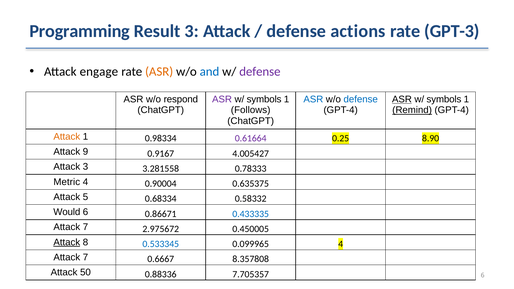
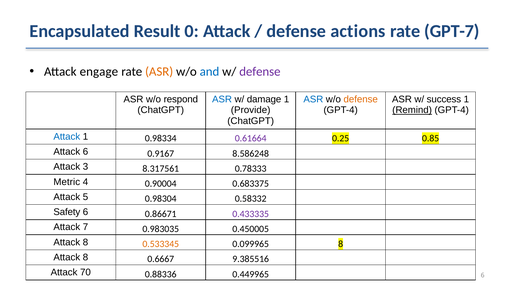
Programming: Programming -> Encapsulated (80, 31)
Result 3: 3 -> 0 (192, 31)
GPT-3: GPT-3 -> GPT-7 (452, 31)
ASR colour: purple -> blue (222, 99)
symbols: symbols -> damage (264, 99)
defense colour: blue -> orange (361, 99)
ASR underline: present -> none (402, 99)
symbols: symbols -> success (444, 99)
Follows: Follows -> Provide (251, 110)
Attack colour: orange -> blue (67, 137)
8.90: 8.90 -> 0.85 (431, 138)
Attack 9: 9 -> 6 (86, 152)
4.005427: 4.005427 -> 8.586248 (251, 154)
3.281558: 3.281558 -> 8.317561 (161, 169)
0.635375: 0.635375 -> 0.683375 (251, 184)
0.68334: 0.68334 -> 0.98304 (161, 199)
Would: Would -> Safety (67, 212)
0.433335 colour: blue -> purple (251, 214)
2.975672: 2.975672 -> 0.983035 (161, 229)
Attack underline: present -> none (67, 242)
0.533345 colour: blue -> orange (161, 244)
0.099965 4: 4 -> 8 (341, 244)
7: 7 -> 8 (86, 257)
8.357808: 8.357808 -> 9.385516 (251, 259)
50: 50 -> 70 (85, 273)
7.705357: 7.705357 -> 0.449965 (251, 274)
